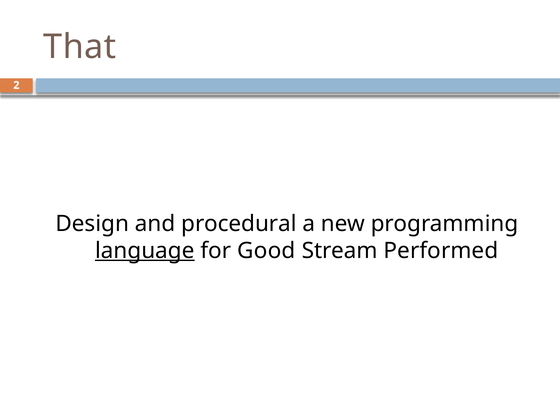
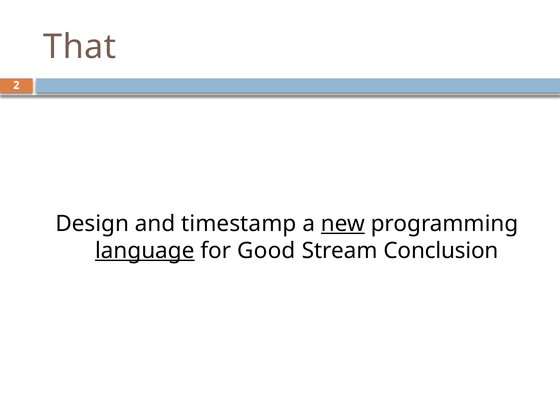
procedural: procedural -> timestamp (239, 224)
new underline: none -> present (343, 224)
Performed: Performed -> Conclusion (441, 251)
